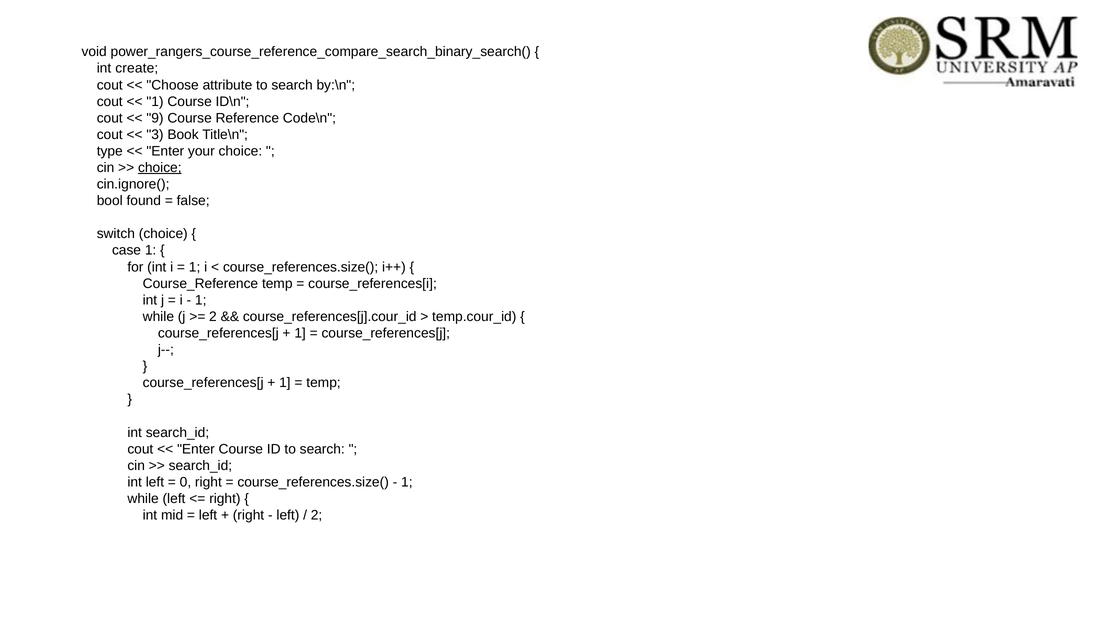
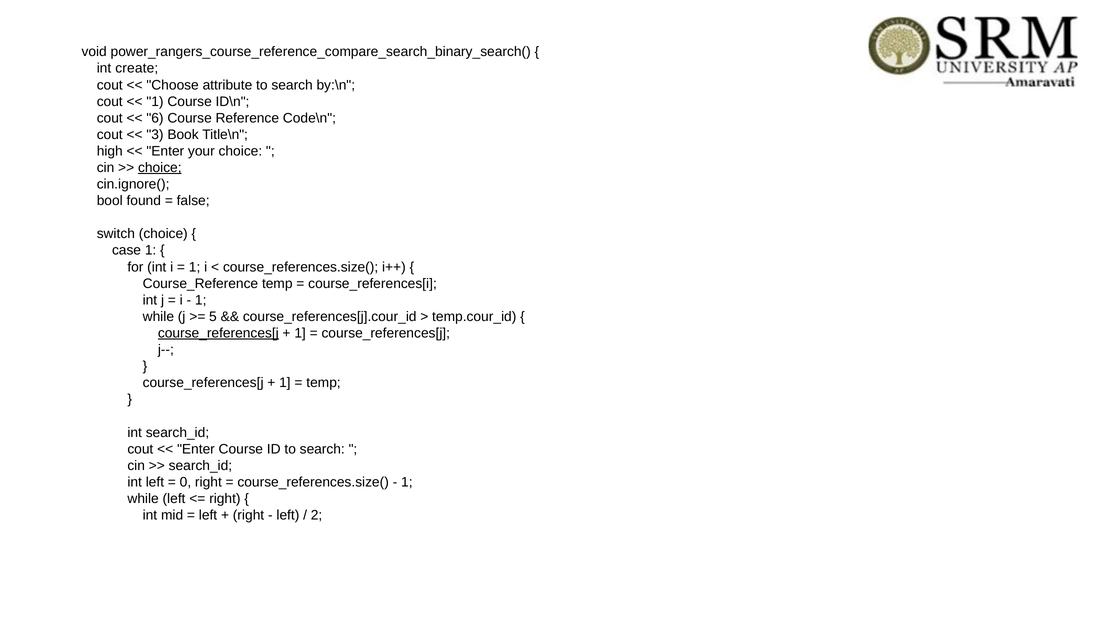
9: 9 -> 6 (155, 118)
type: type -> high (110, 151)
2: 2 -> 5 (213, 317)
course_references[j underline: none -> present (218, 333)
